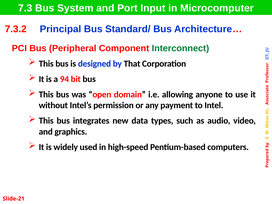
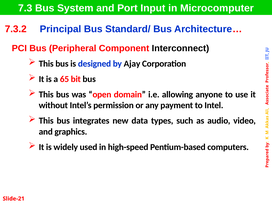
Interconnect colour: green -> black (180, 48)
That: That -> Ajay (132, 64)
94: 94 -> 65 (64, 79)
